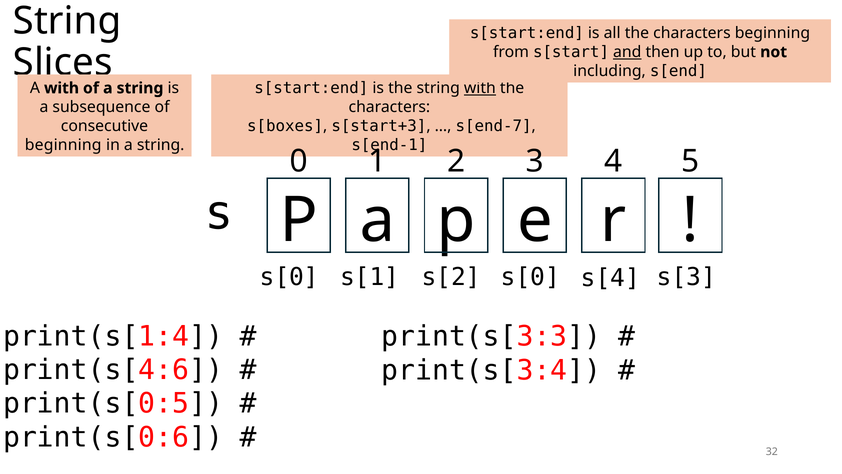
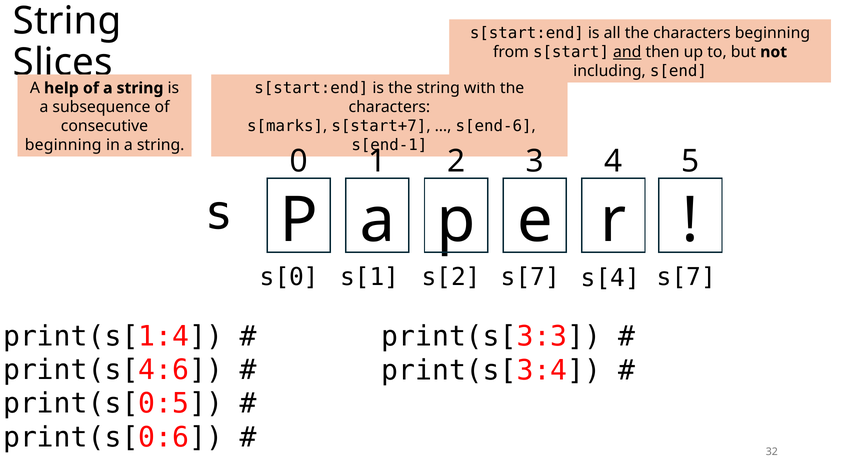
with underline: present -> none (480, 88)
with: with -> help (61, 88)
s[boxes: s[boxes -> s[marks (285, 126)
s[start+3: s[start+3 -> s[start+7 (379, 126)
s[end-7: s[end-7 -> s[end-6 (494, 126)
s[2 s[0: s[0 -> s[7 (530, 277)
s[4 s[3: s[3 -> s[7 (686, 277)
